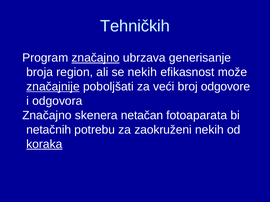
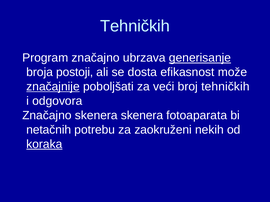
značajno underline: present -> none (96, 58)
generisanje underline: none -> present (200, 58)
region: region -> postoji (75, 72)
se nekih: nekih -> dosta (142, 72)
broj odgovore: odgovore -> tehničkih (225, 87)
skenera netačan: netačan -> skenera (142, 116)
